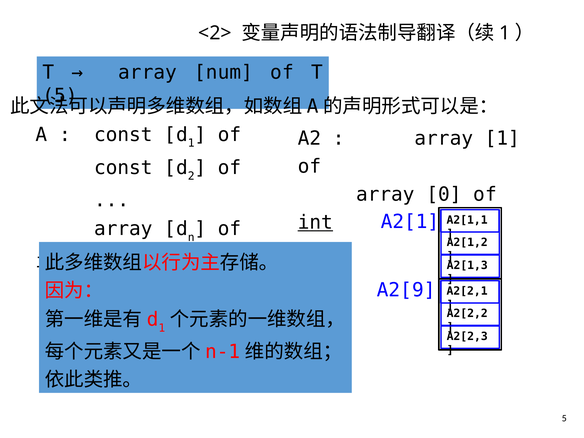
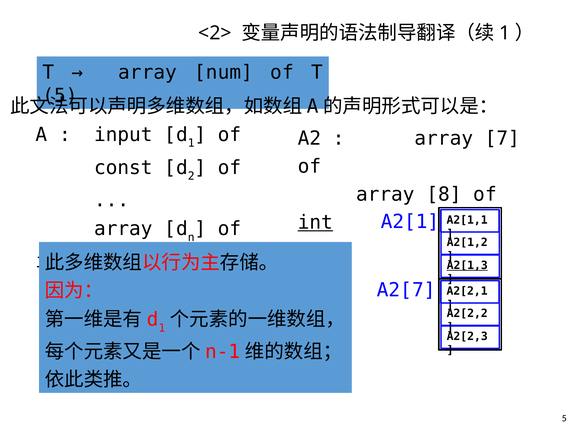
const: const -> input (123, 135)
array 1: 1 -> 7 (502, 138)
0: 0 -> 8 (444, 194)
A2[1,3 underline: none -> present (467, 265)
A2[9: A2[9 -> A2[7 (406, 290)
